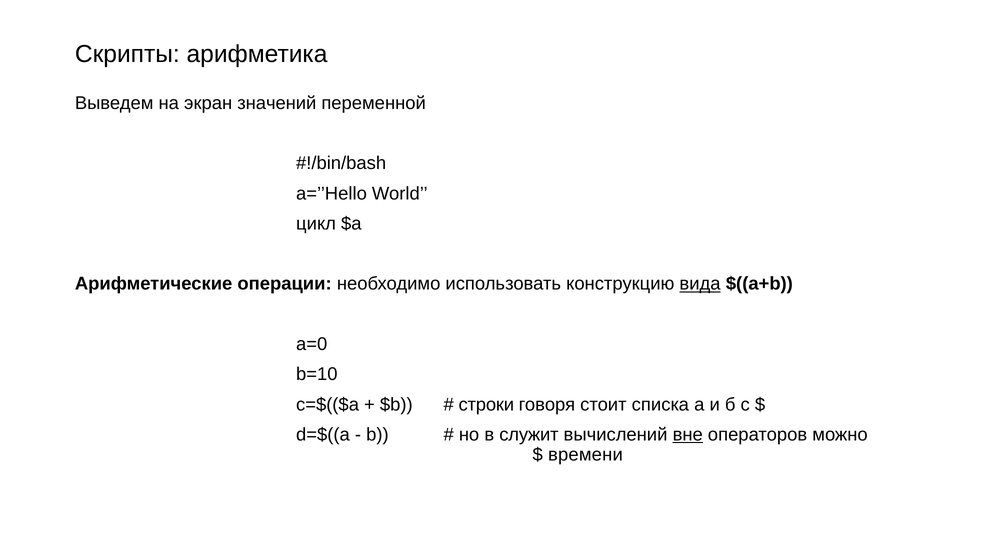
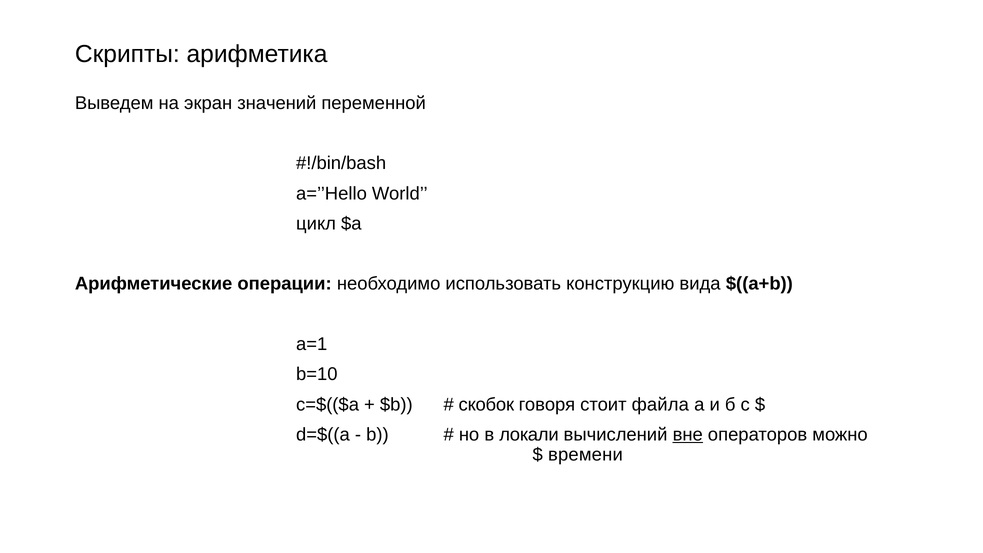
вида underline: present -> none (700, 284)
a=0: a=0 -> a=1 (312, 344)
строки: строки -> скобок (486, 404)
списка: списка -> файла (660, 404)
служит: служит -> локали (529, 435)
